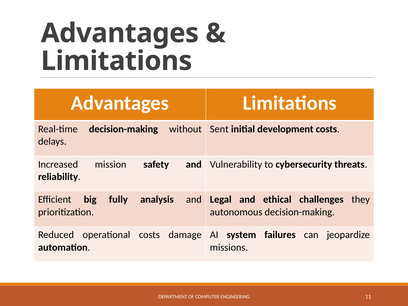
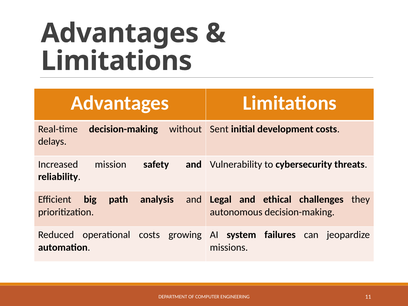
fully: fully -> path (118, 200)
damage: damage -> growing (185, 235)
